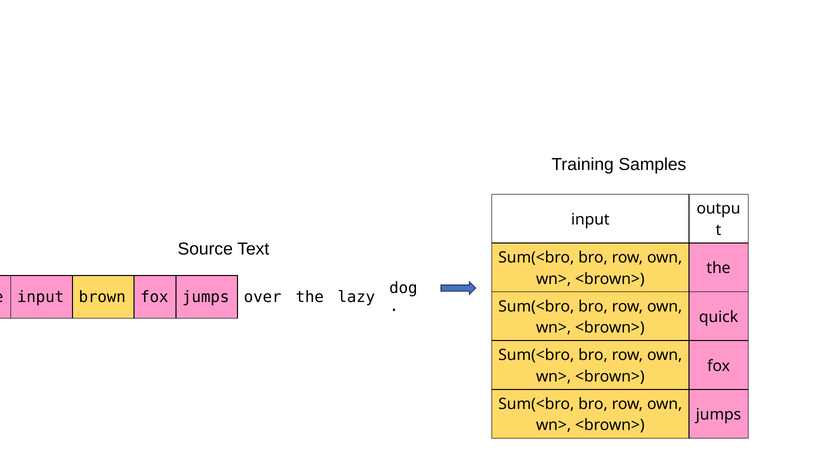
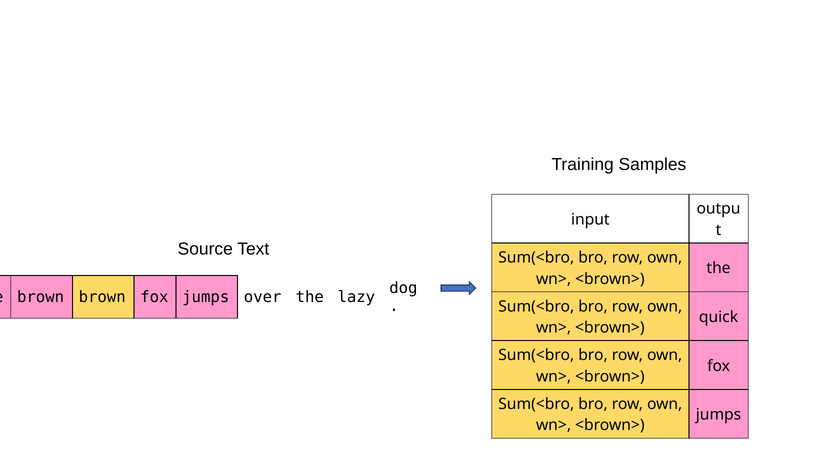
input: input -> brown (41, 298)
